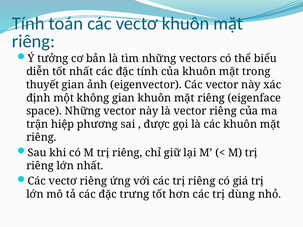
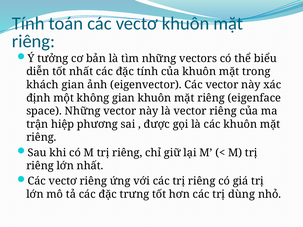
thuyết: thuyết -> khách (43, 85)
